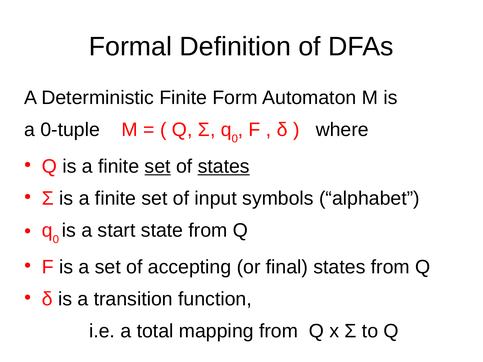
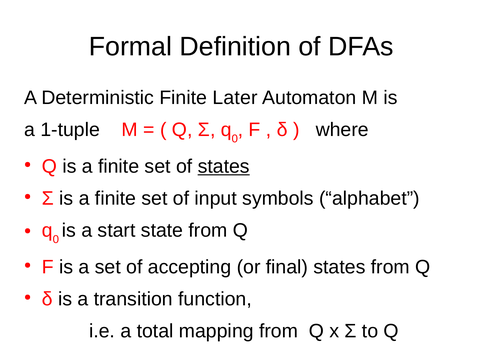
Form: Form -> Later (235, 98)
0-tuple: 0-tuple -> 1-tuple (70, 130)
set underline: present -> none (158, 167)
